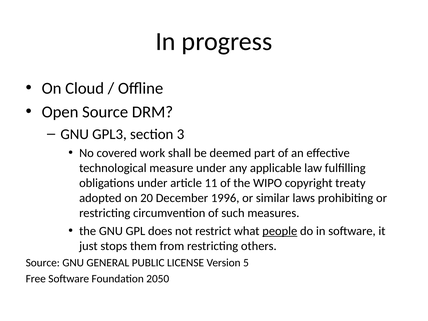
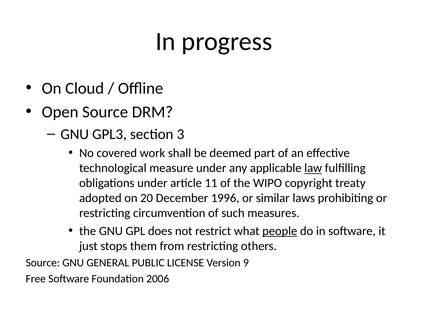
law underline: none -> present (313, 168)
5: 5 -> 9 (246, 263)
2050: 2050 -> 2006 (158, 279)
